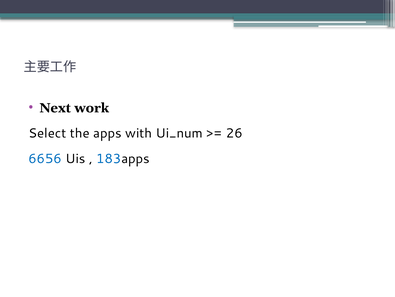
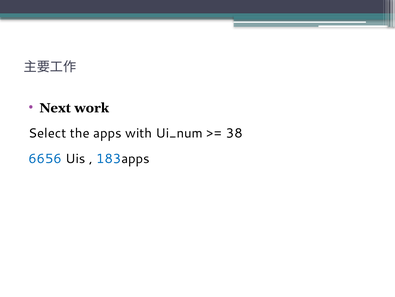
26: 26 -> 38 (234, 133)
